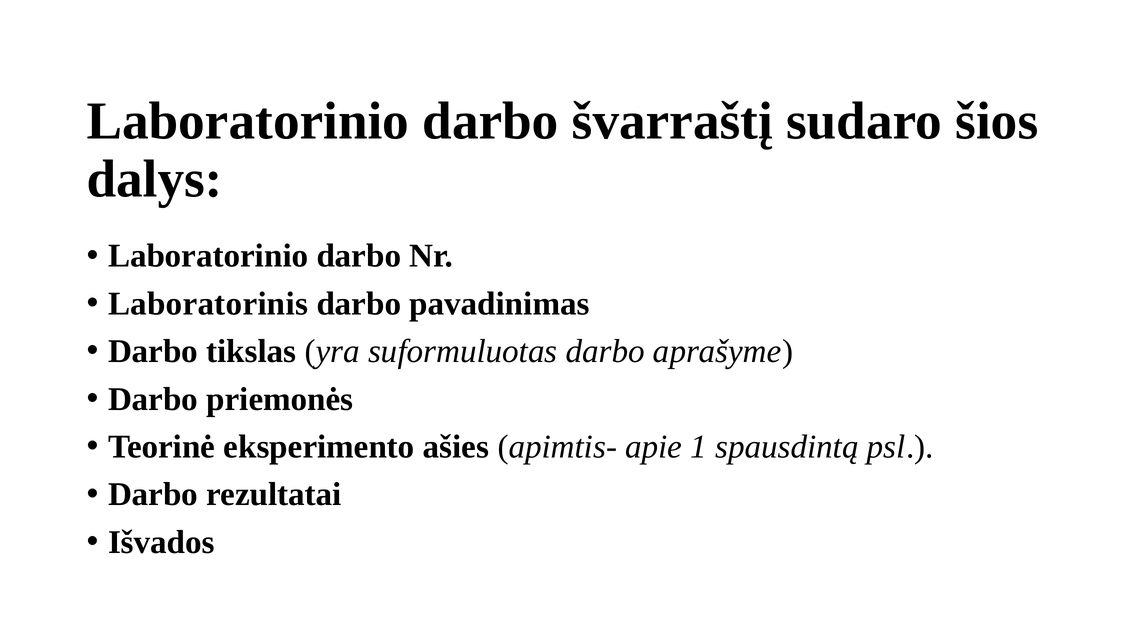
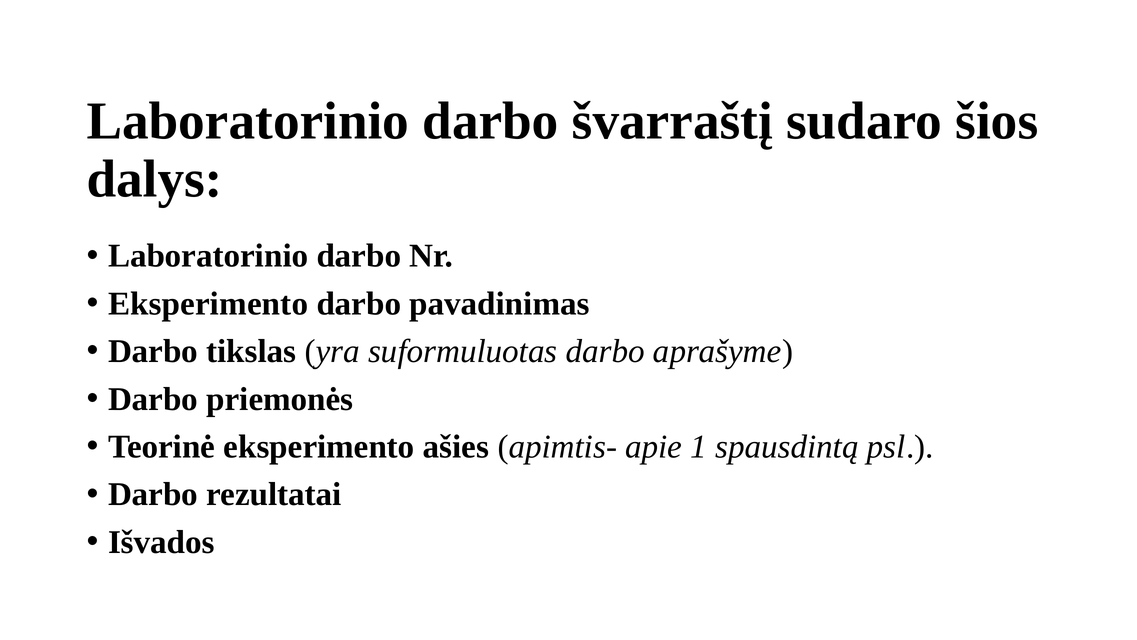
Laboratorinis: Laboratorinis -> Eksperimento (208, 303)
